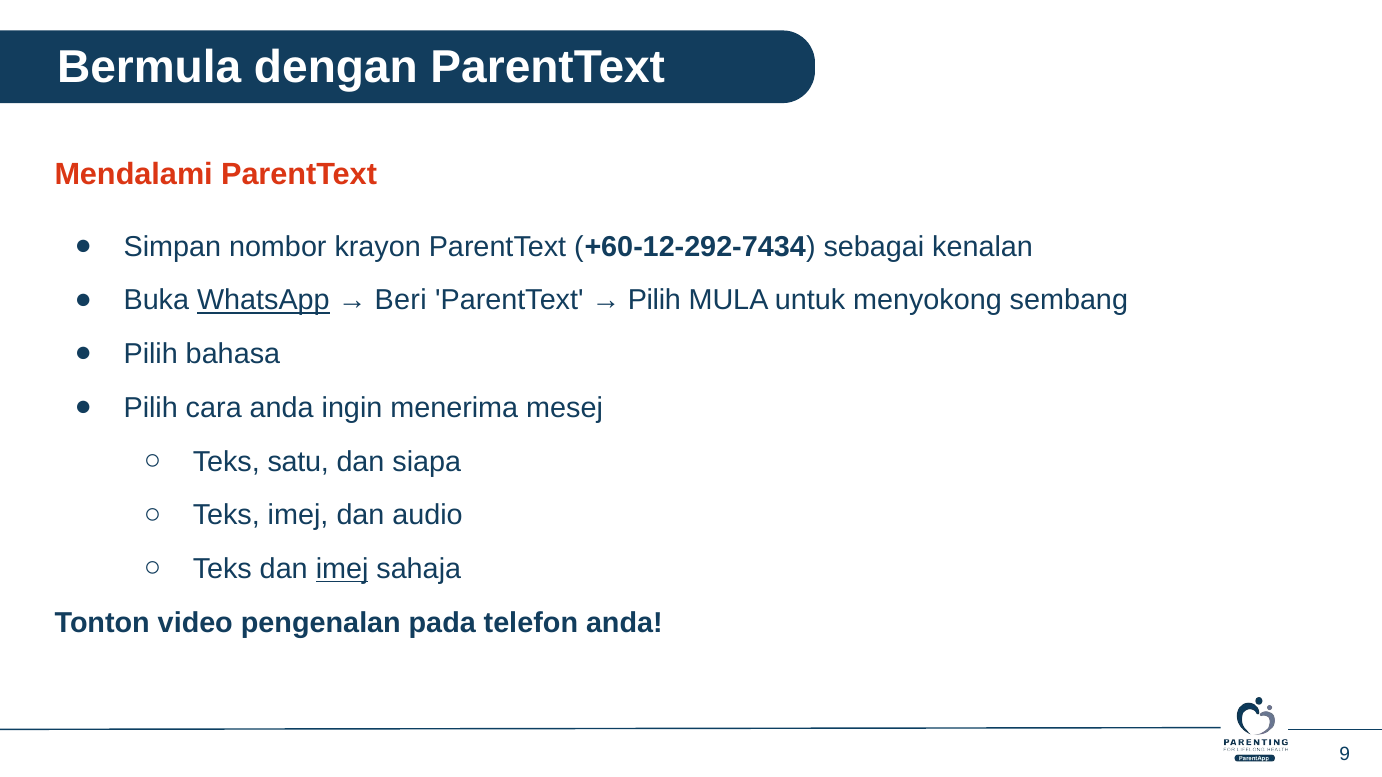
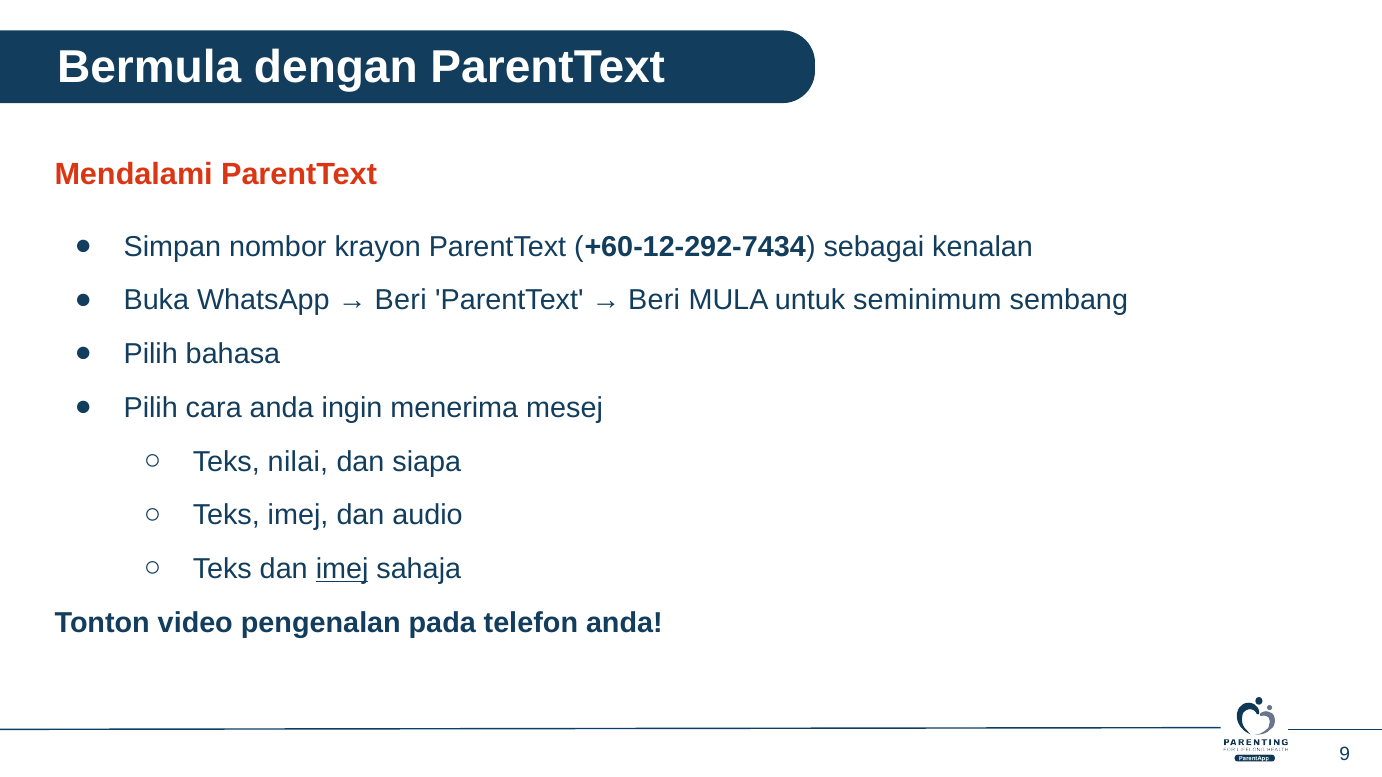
WhatsApp underline: present -> none (263, 301)
Pilih: Pilih -> Beri (654, 301)
menyokong: menyokong -> seminimum (927, 301)
satu: satu -> nilai (298, 462)
